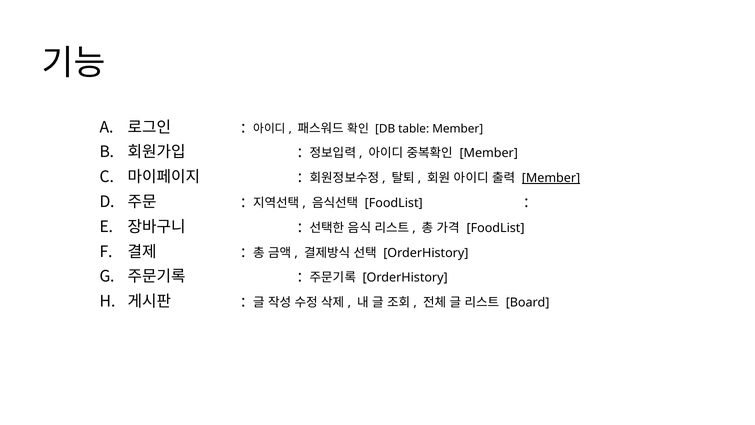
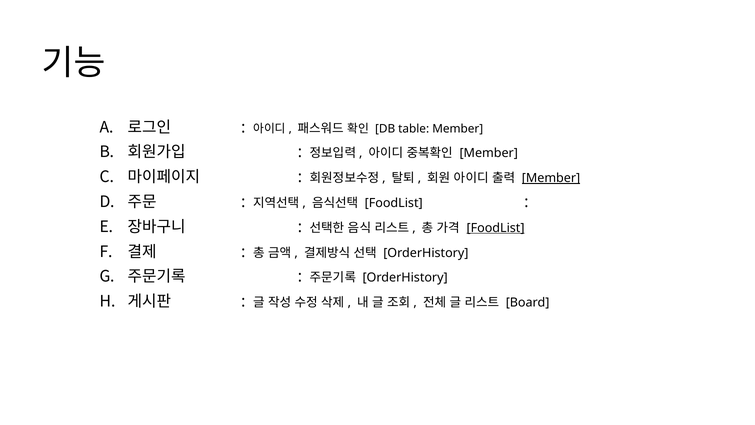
FoodList underline: none -> present (496, 228)
